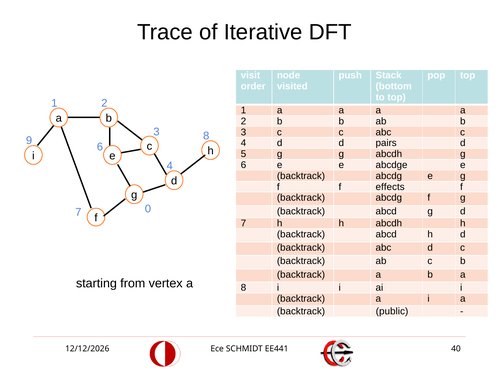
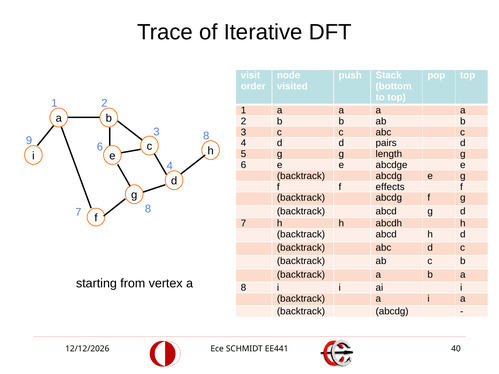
g abcdh: abcdh -> length (389, 154)
7 0: 0 -> 8 (148, 209)
public: public -> abcdg (392, 312)
